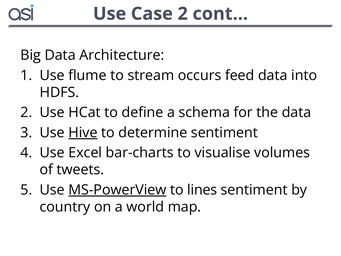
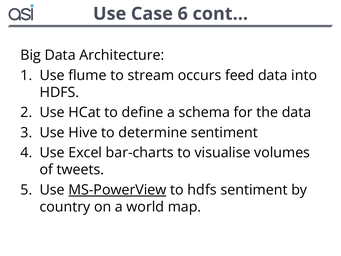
Case 2: 2 -> 6 (183, 14)
Hive underline: present -> none (83, 133)
to lines: lines -> hdfs (202, 190)
